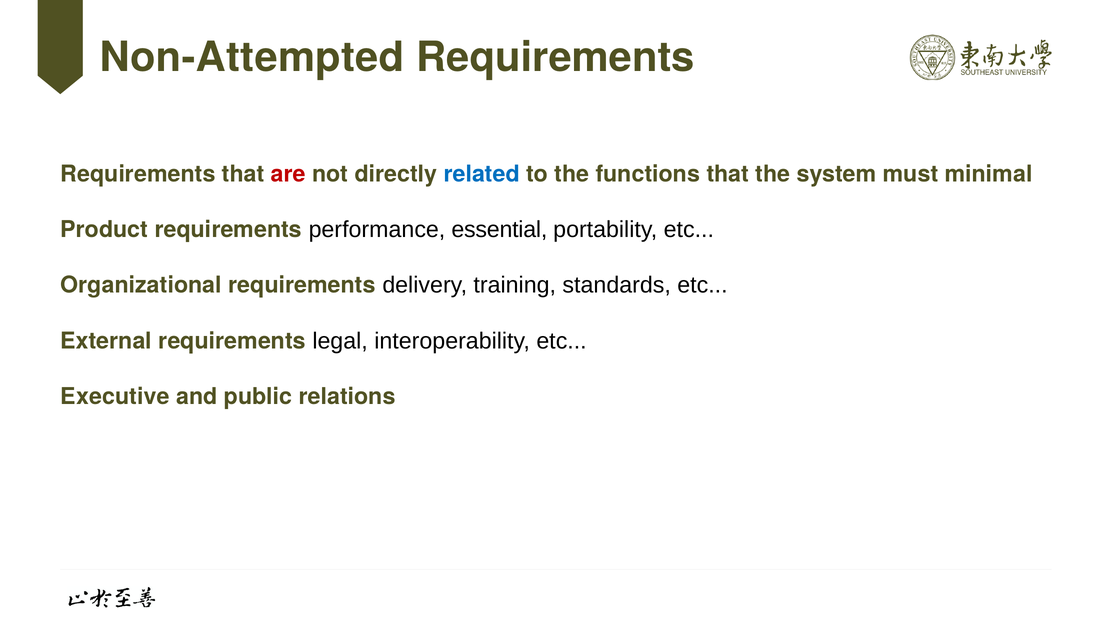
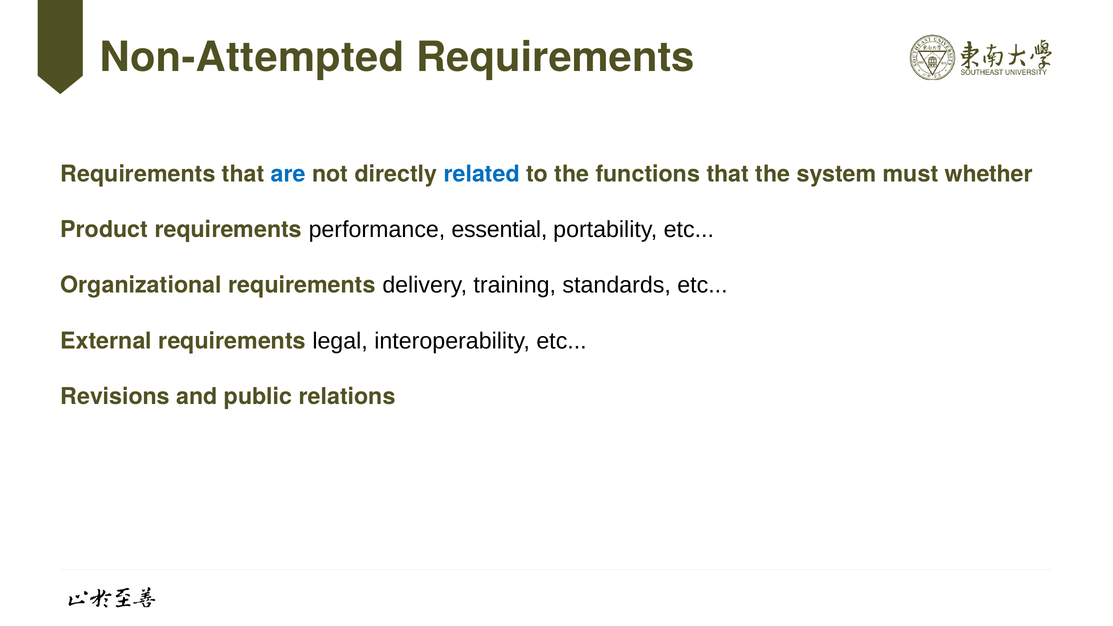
are colour: red -> blue (288, 174)
minimal: minimal -> whether (989, 174)
Executive: Executive -> Revisions (115, 397)
